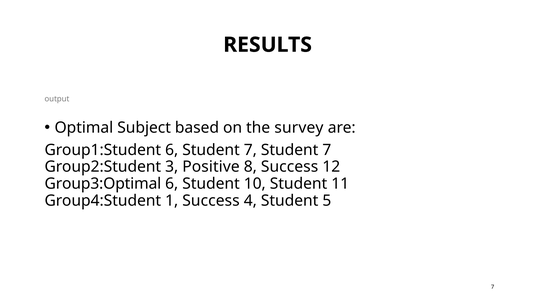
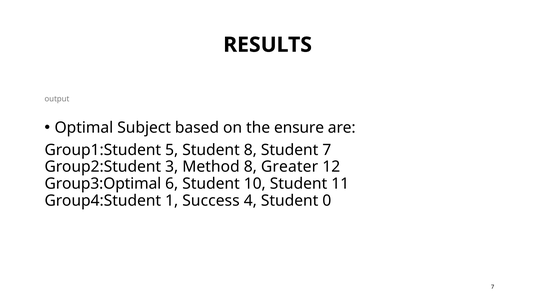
survey: survey -> ensure (299, 128)
Group1:Student 6: 6 -> 5 (172, 150)
7: 7 -> 8 (250, 150)
Positive: Positive -> Method (211, 167)
8 Success: Success -> Greater (290, 167)
5: 5 -> 0 (327, 201)
